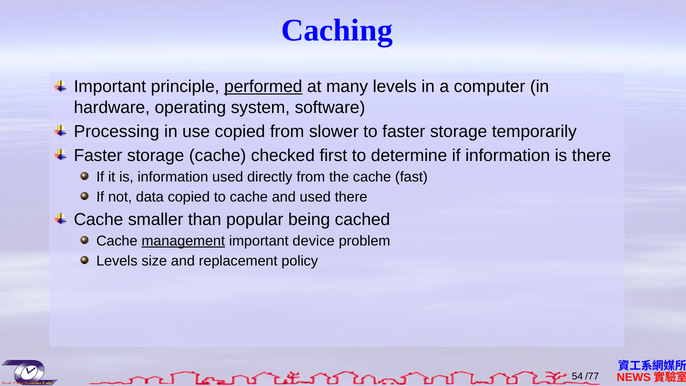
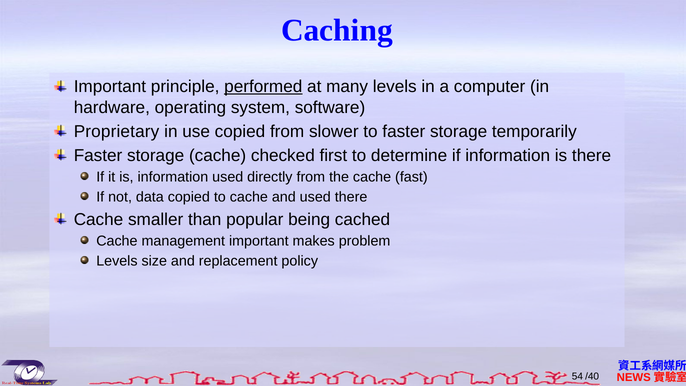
Processing: Processing -> Proprietary (117, 131)
management underline: present -> none (183, 241)
device: device -> makes (314, 241)
/77: /77 -> /40 (592, 376)
